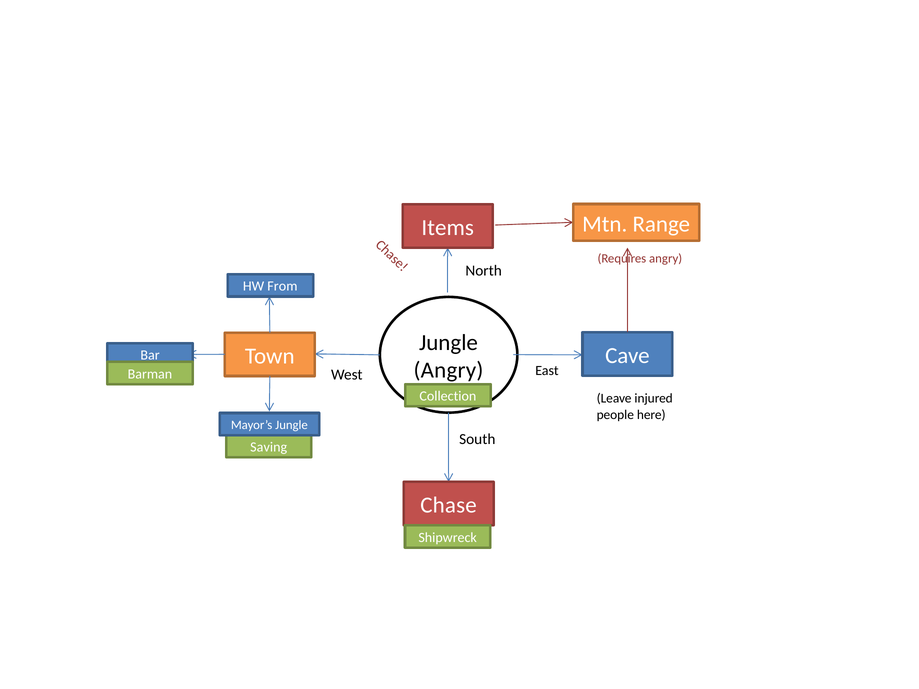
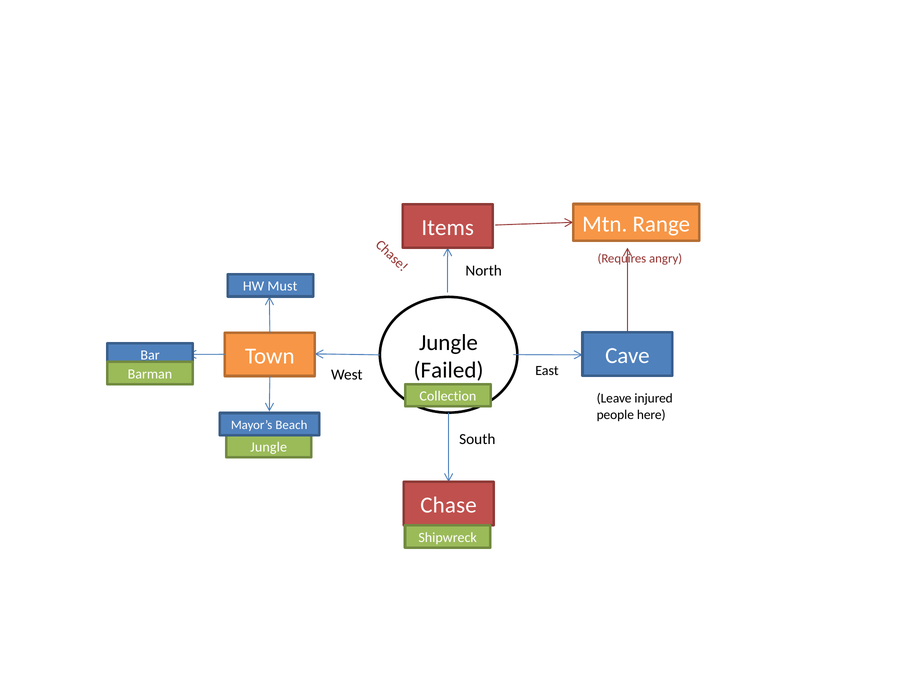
From: From -> Must (282, 286)
Angry: Angry -> Failed (449, 370)
Mayor’s Jungle: Jungle -> Beach (291, 425)
Saving: Saving -> Jungle (269, 447)
